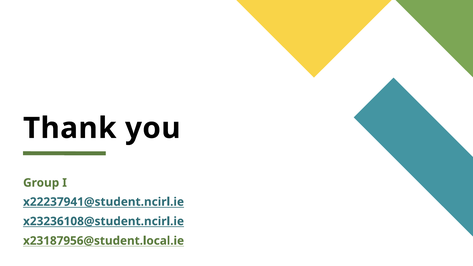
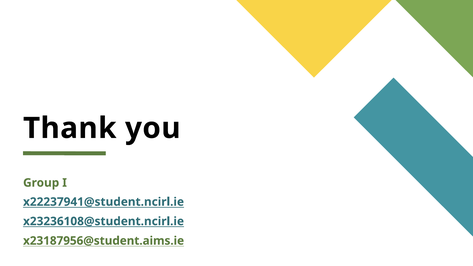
x23187956@student.local.ie: x23187956@student.local.ie -> x23187956@student.aims.ie (104, 241)
